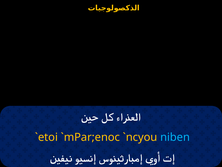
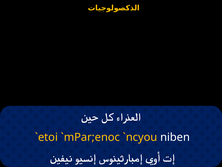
niben colour: light blue -> white (175, 137)
